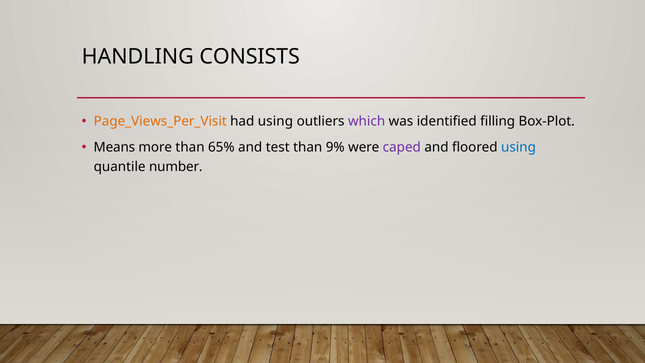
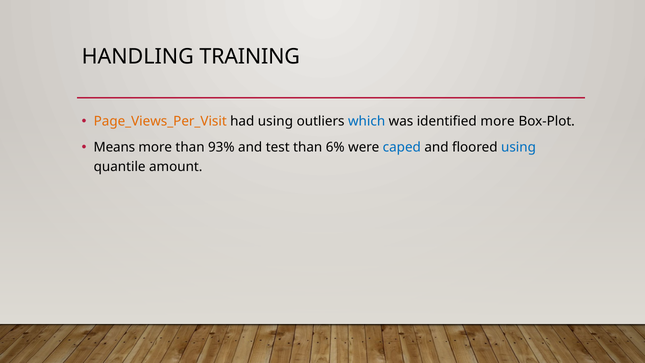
CONSISTS: CONSISTS -> TRAINING (250, 56)
which colour: purple -> blue (367, 121)
identified filling: filling -> more (498, 121)
65%: 65% -> 93% (221, 147)
9%: 9% -> 6% (335, 147)
caped colour: purple -> blue (402, 147)
number: number -> amount (176, 167)
